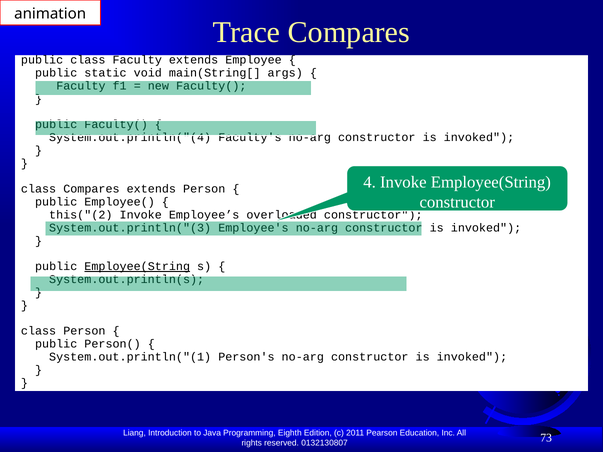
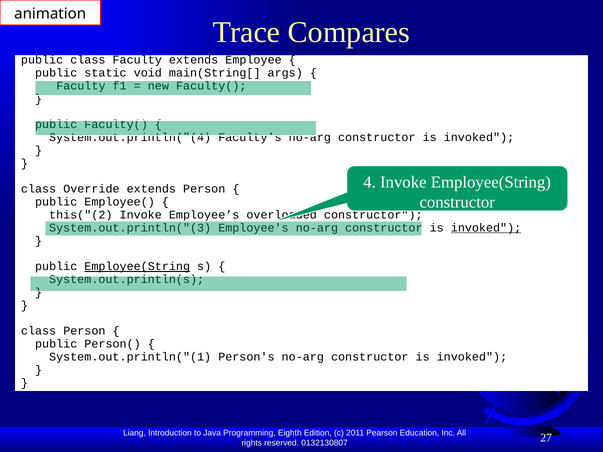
class Compares: Compares -> Override (91, 189)
invoked underline: none -> present (486, 228)
73: 73 -> 27 (546, 438)
